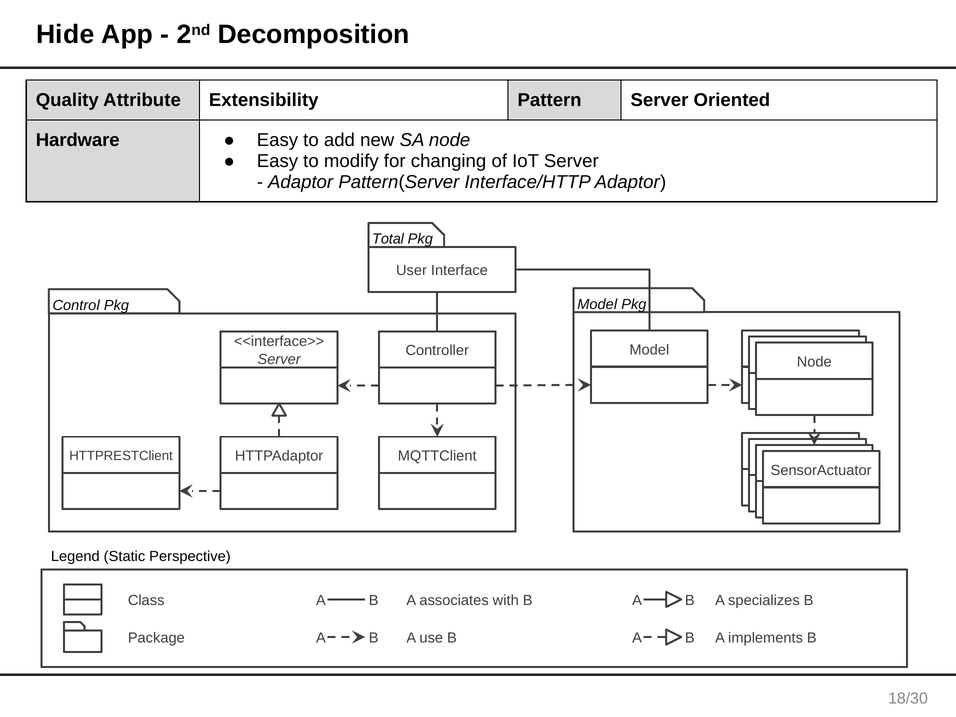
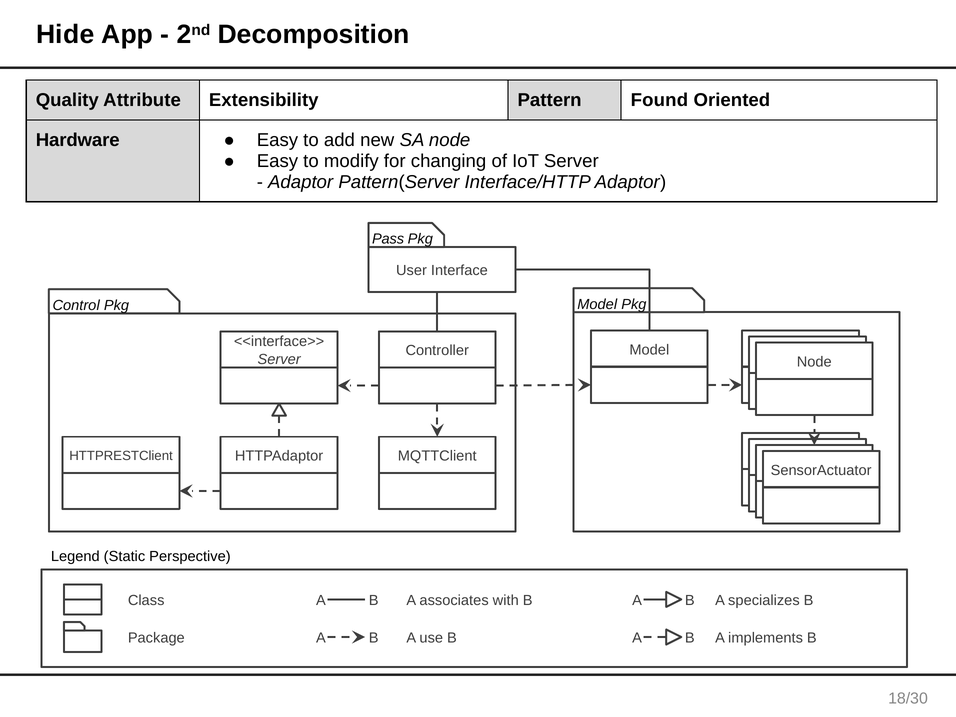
Pattern Server: Server -> Found (659, 100)
Total: Total -> Pass (388, 239)
